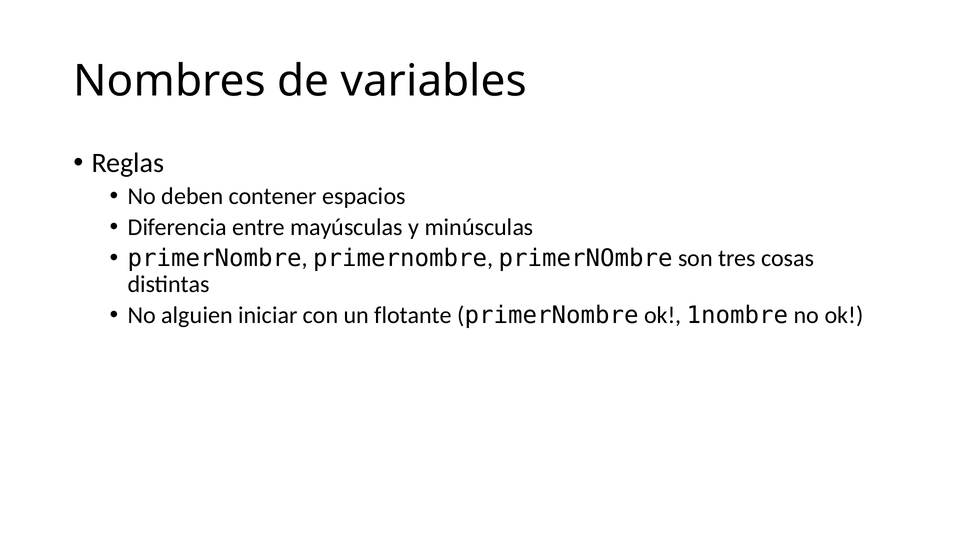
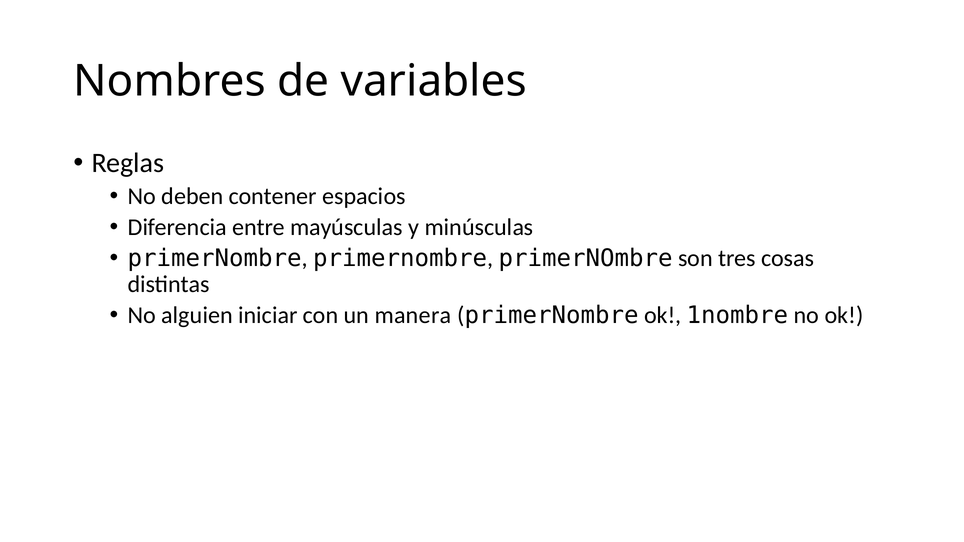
flotante: flotante -> manera (413, 315)
